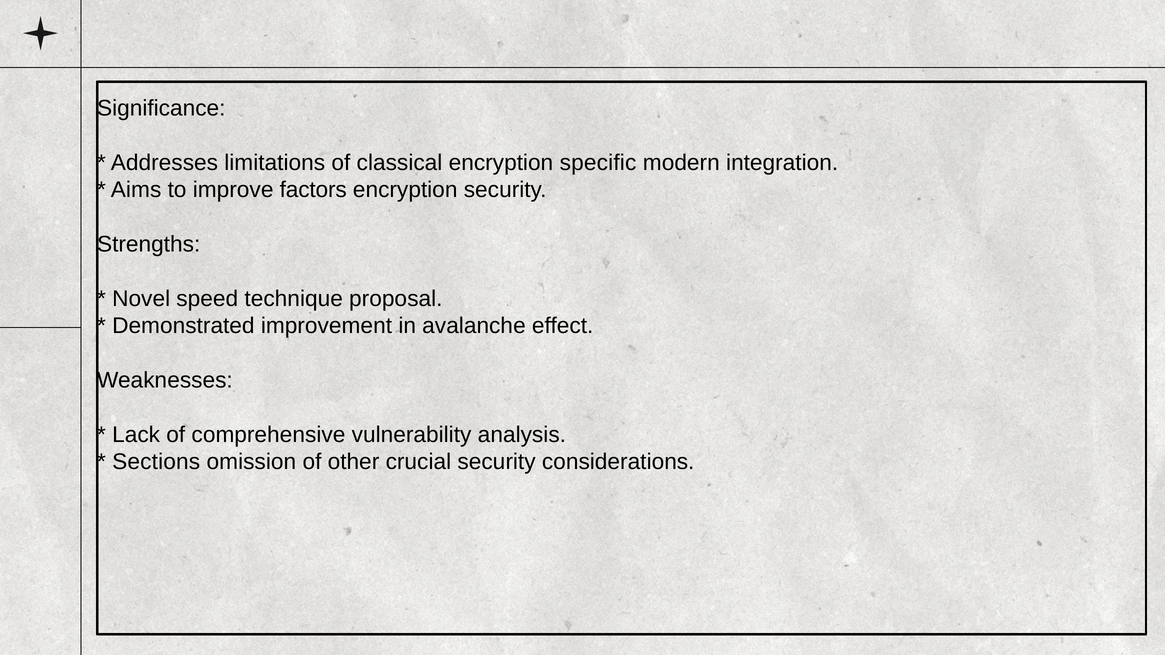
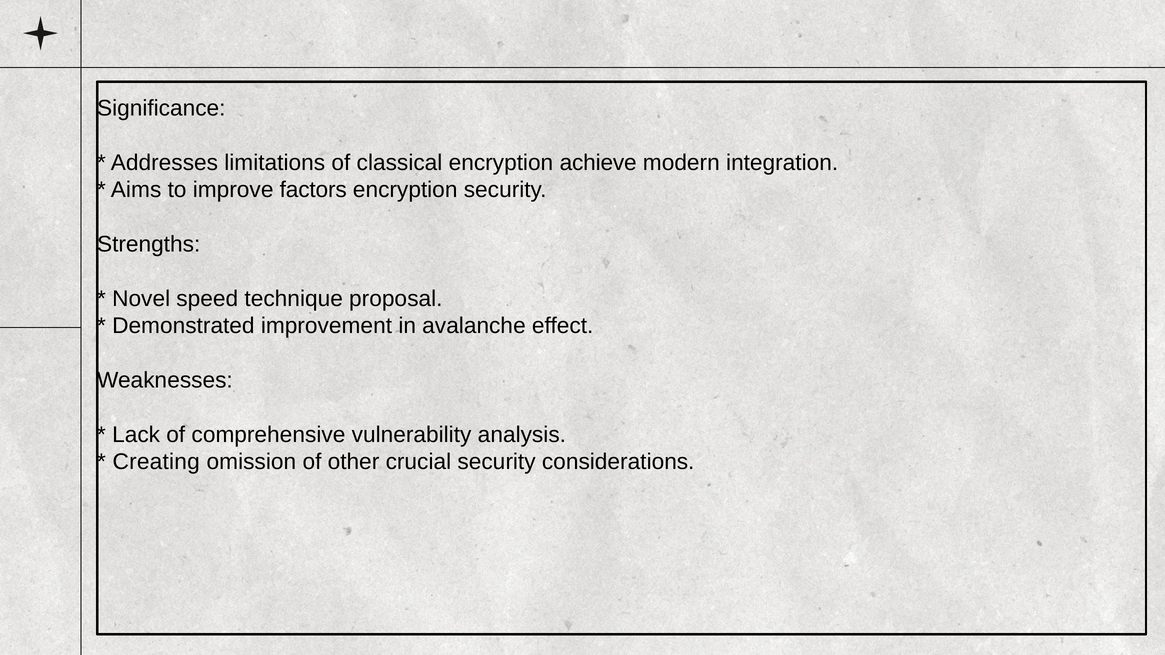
specific: specific -> achieve (598, 163)
Sections: Sections -> Creating (156, 462)
